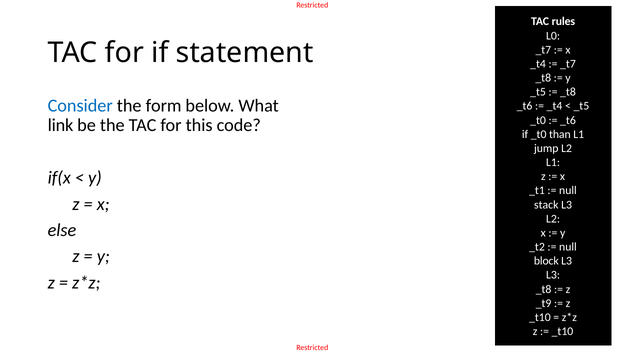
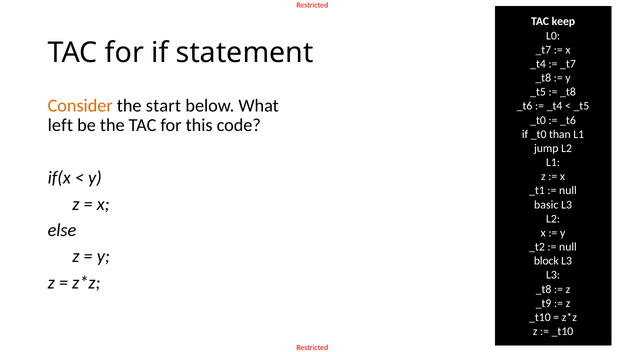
rules: rules -> keep (563, 22)
Consider colour: blue -> orange (80, 106)
form: form -> start (163, 106)
link: link -> left (60, 125)
stack: stack -> basic (546, 204)
